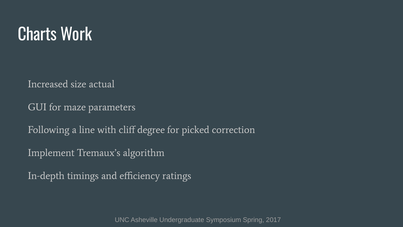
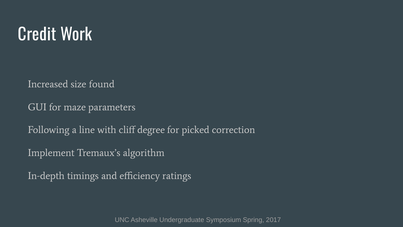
Charts: Charts -> Credit (37, 35)
actual: actual -> found (102, 84)
